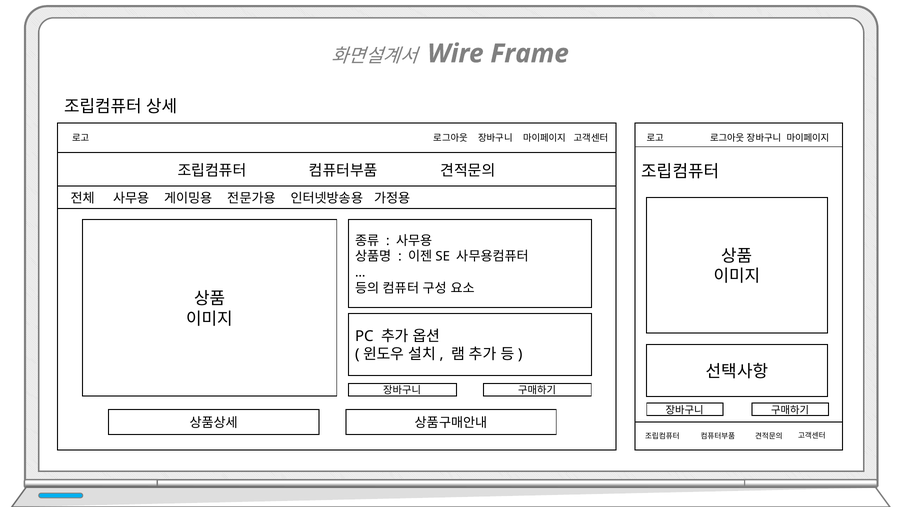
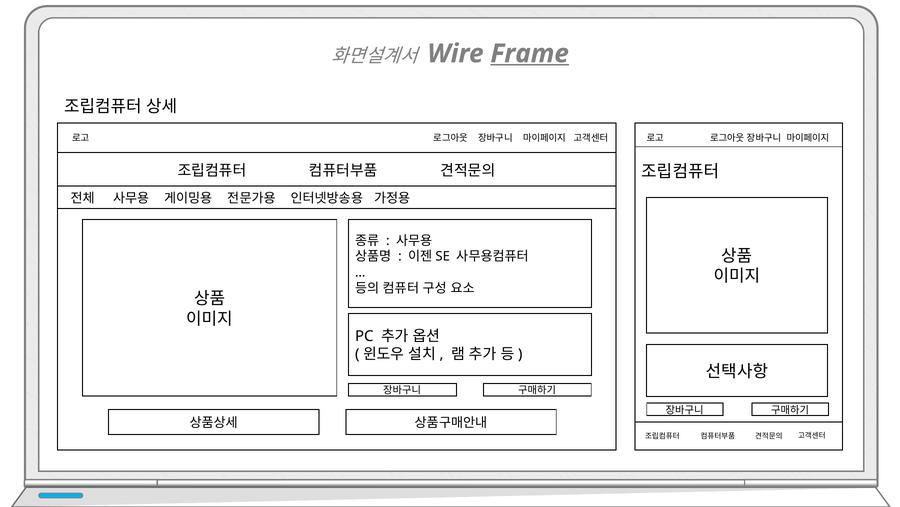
Frame underline: none -> present (530, 54)
